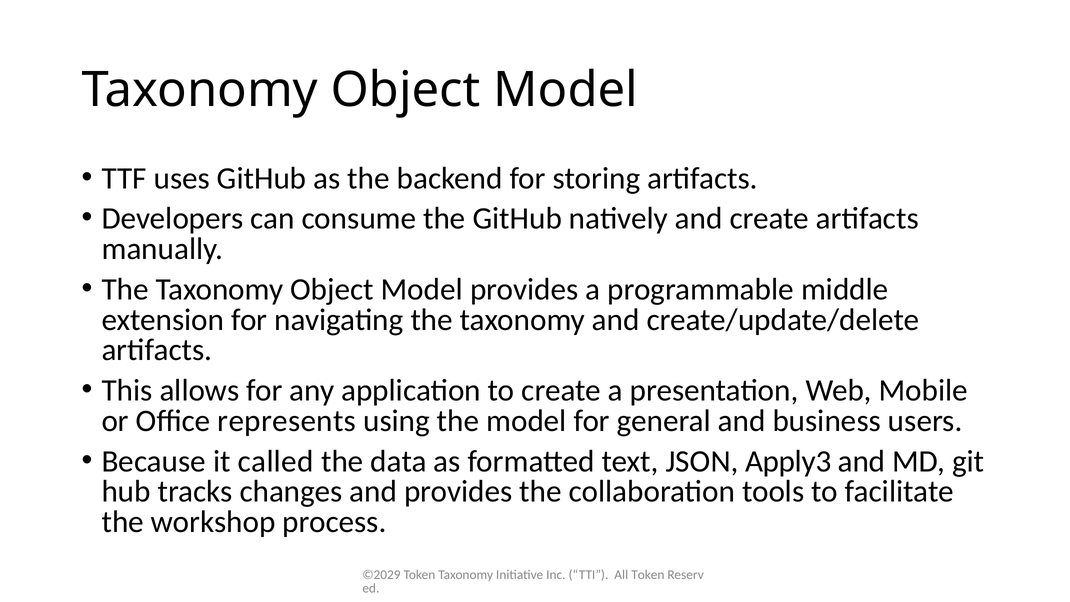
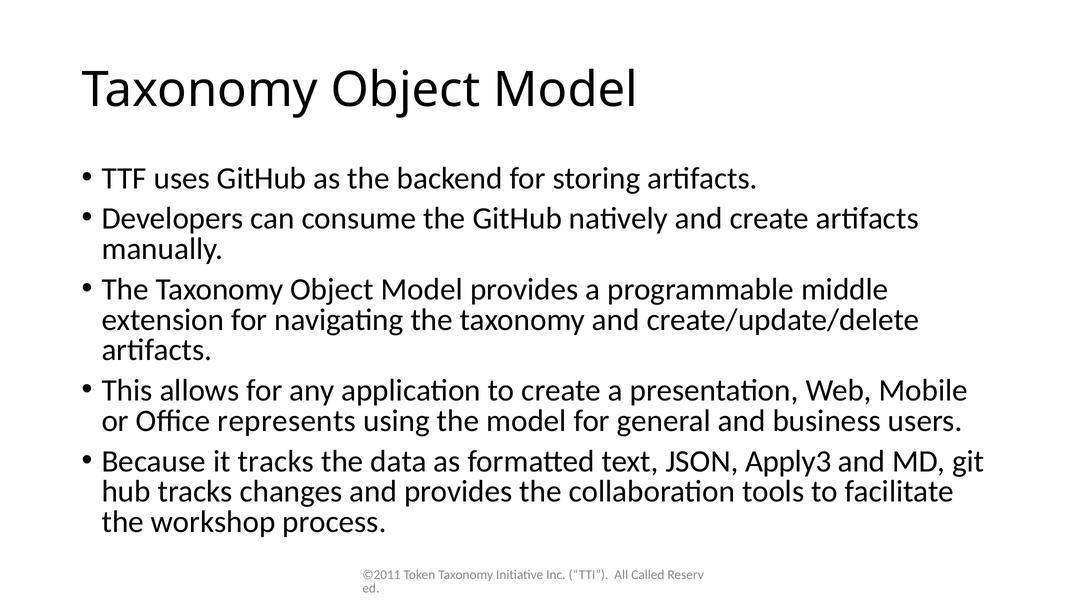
it called: called -> tracks (276, 461)
©2029: ©2029 -> ©2011 (382, 575)
All Token: Token -> Called (648, 575)
